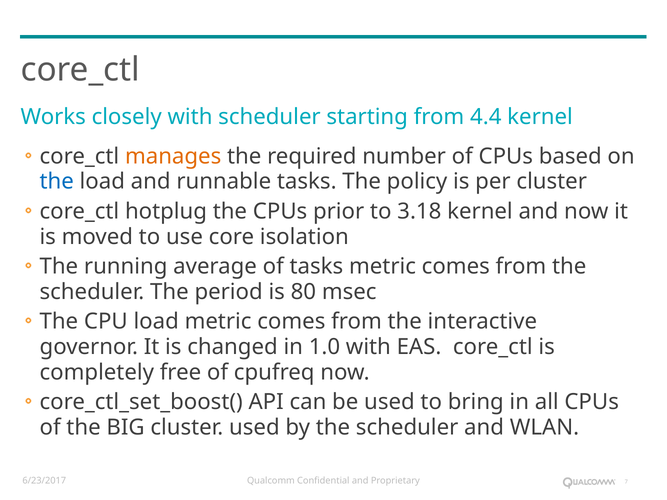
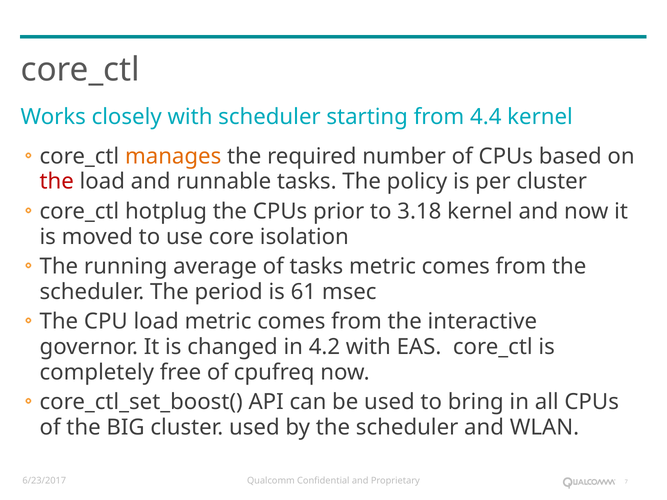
the colour: blue -> red (57, 182)
80: 80 -> 61 (303, 292)
1.0: 1.0 -> 4.2 (324, 347)
